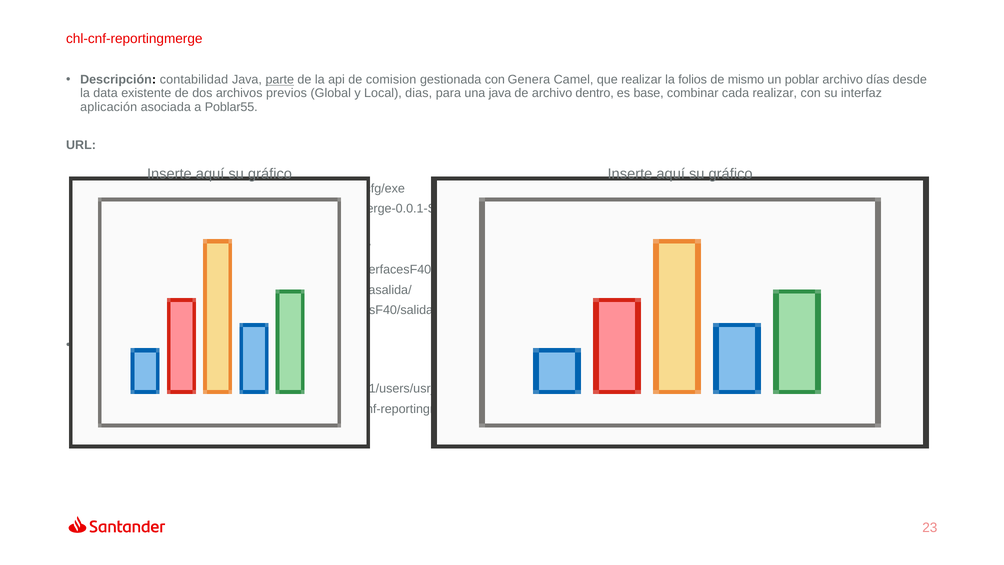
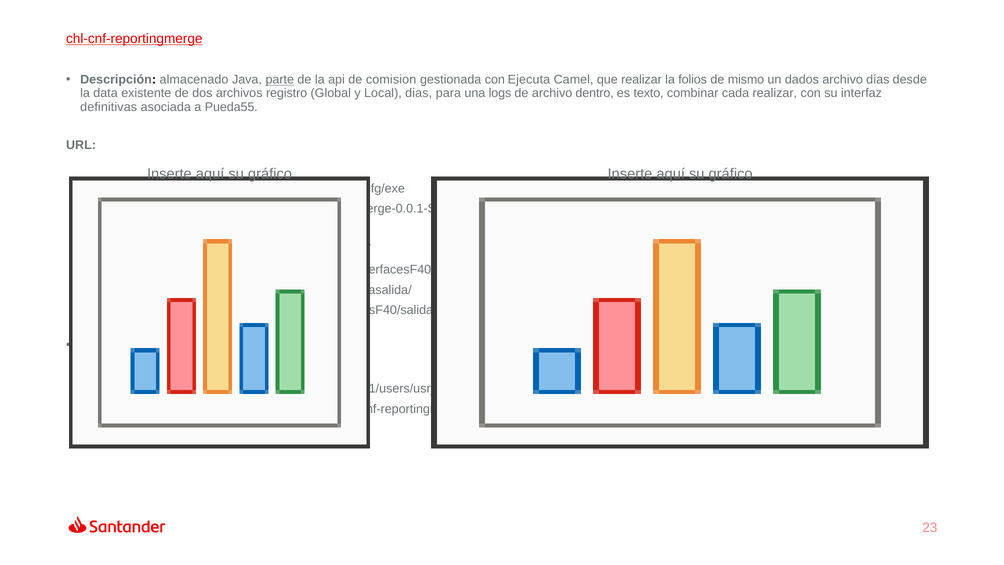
chl-cnf-reportingmerge underline: none -> present (134, 39)
contabilidad: contabilidad -> almacenado (194, 80)
Genera: Genera -> Ejecuta (529, 80)
poblar: poblar -> dados (802, 80)
previos: previos -> registro (287, 93)
una java: java -> logs (500, 93)
base: base -> texto (649, 93)
aplicación: aplicación -> definitivas (109, 107)
Poblar55: Poblar55 -> Pueda55 (231, 107)
